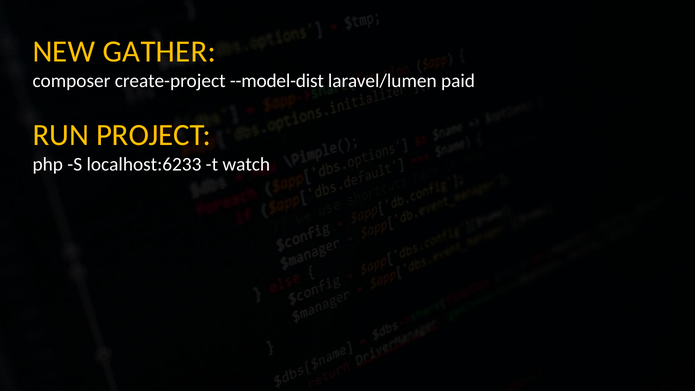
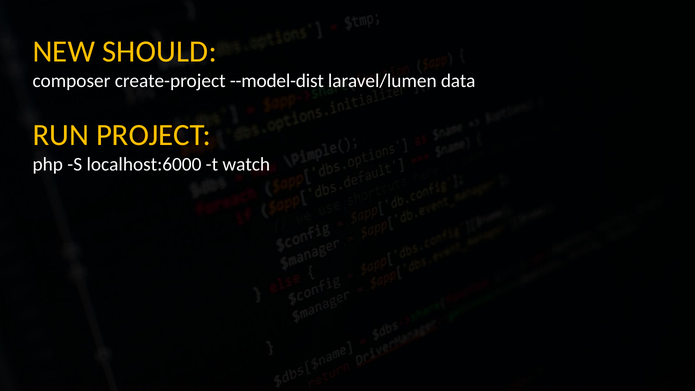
GATHER: GATHER -> SHOULD (159, 52)
paid: paid -> data (458, 81)
localhost:6233: localhost:6233 -> localhost:6000 (144, 164)
